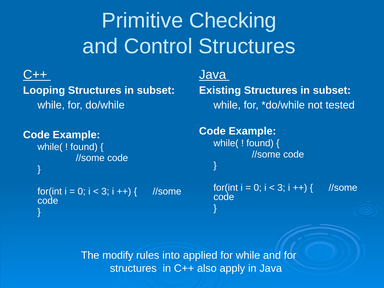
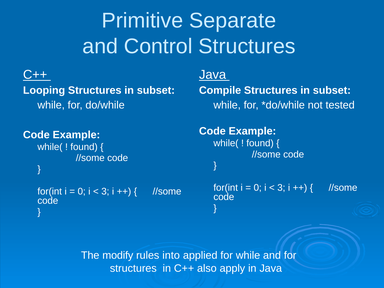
Checking: Checking -> Separate (233, 21)
Existing: Existing -> Compile (220, 90)
